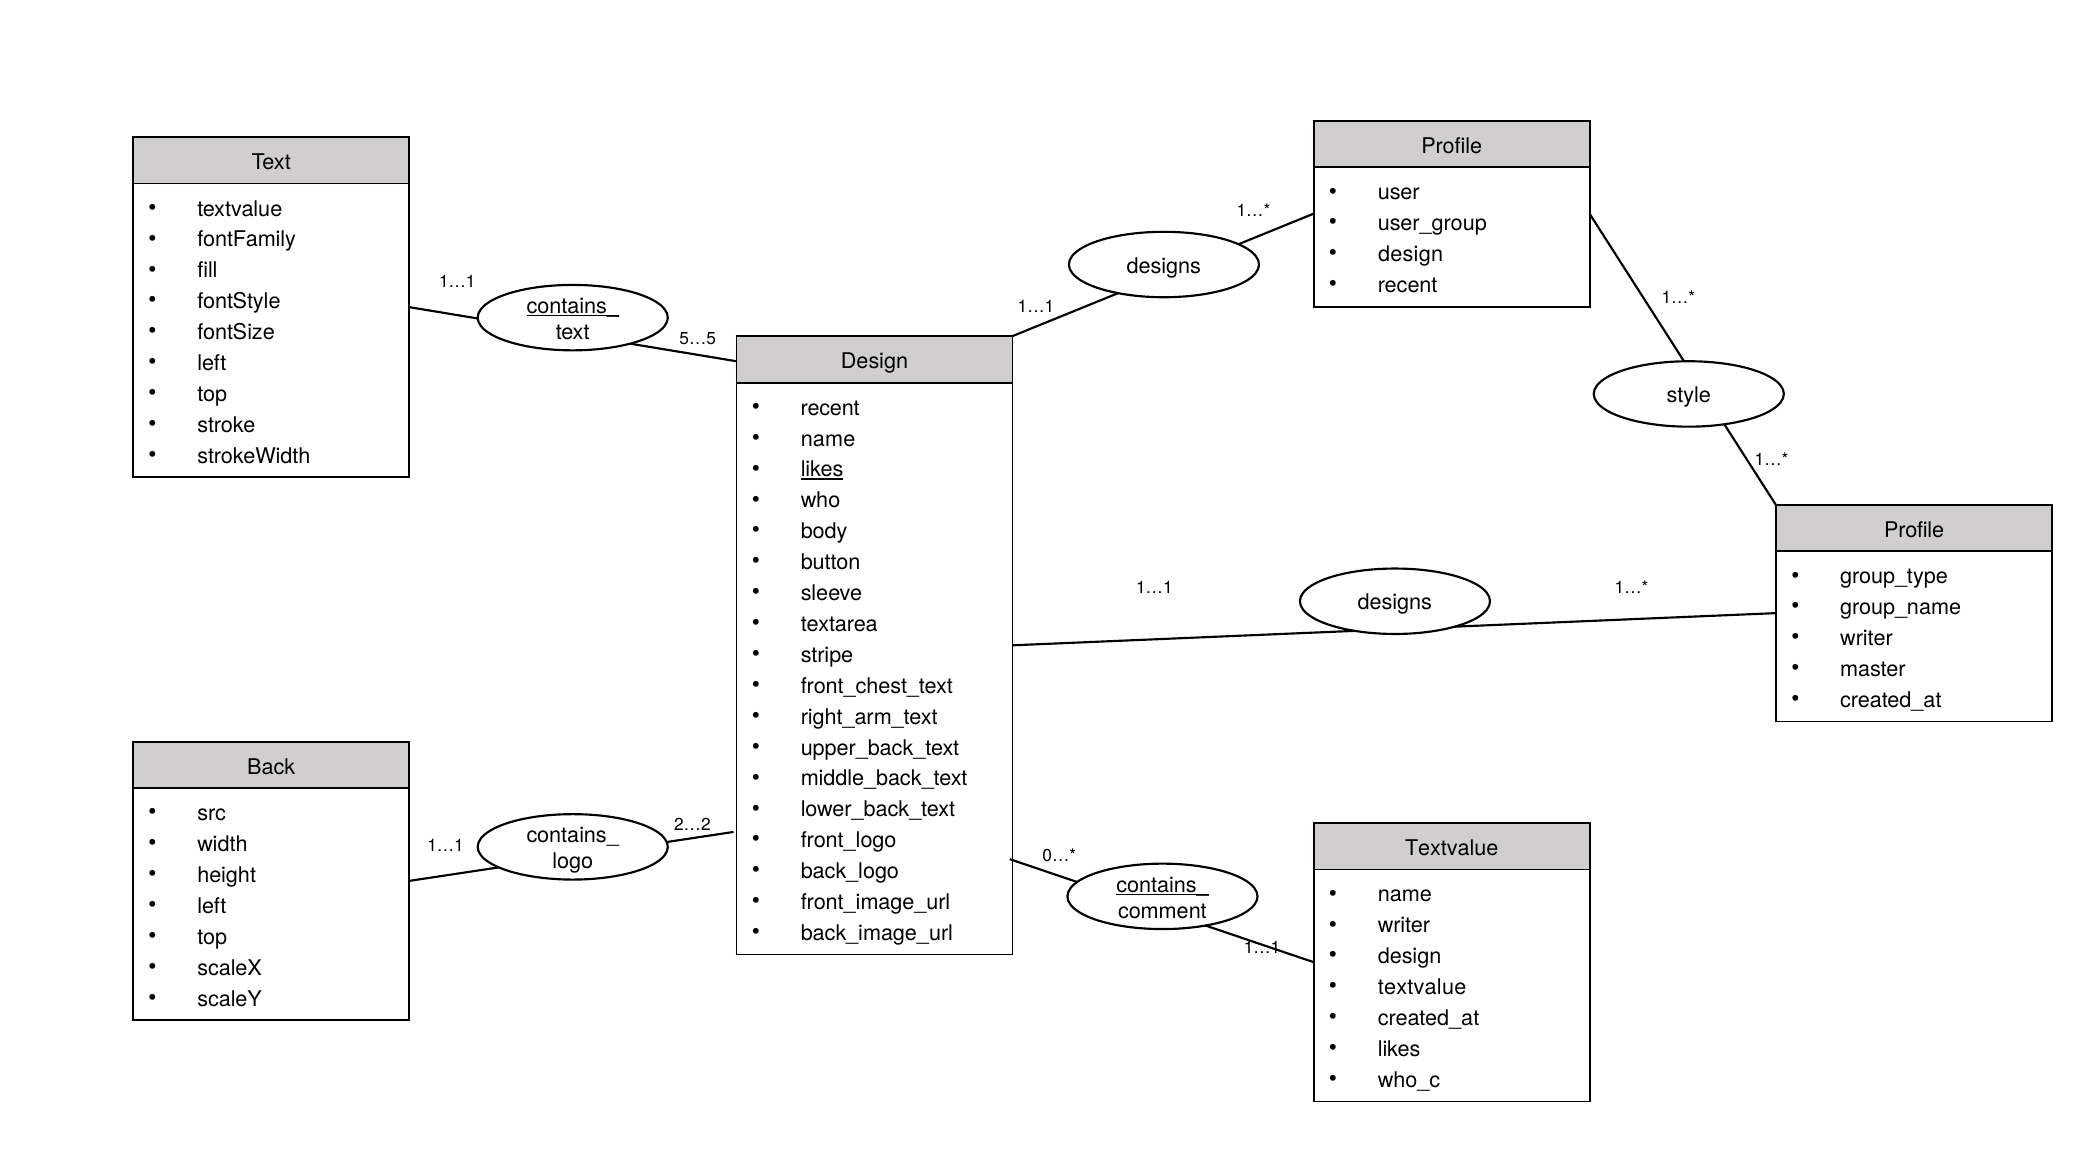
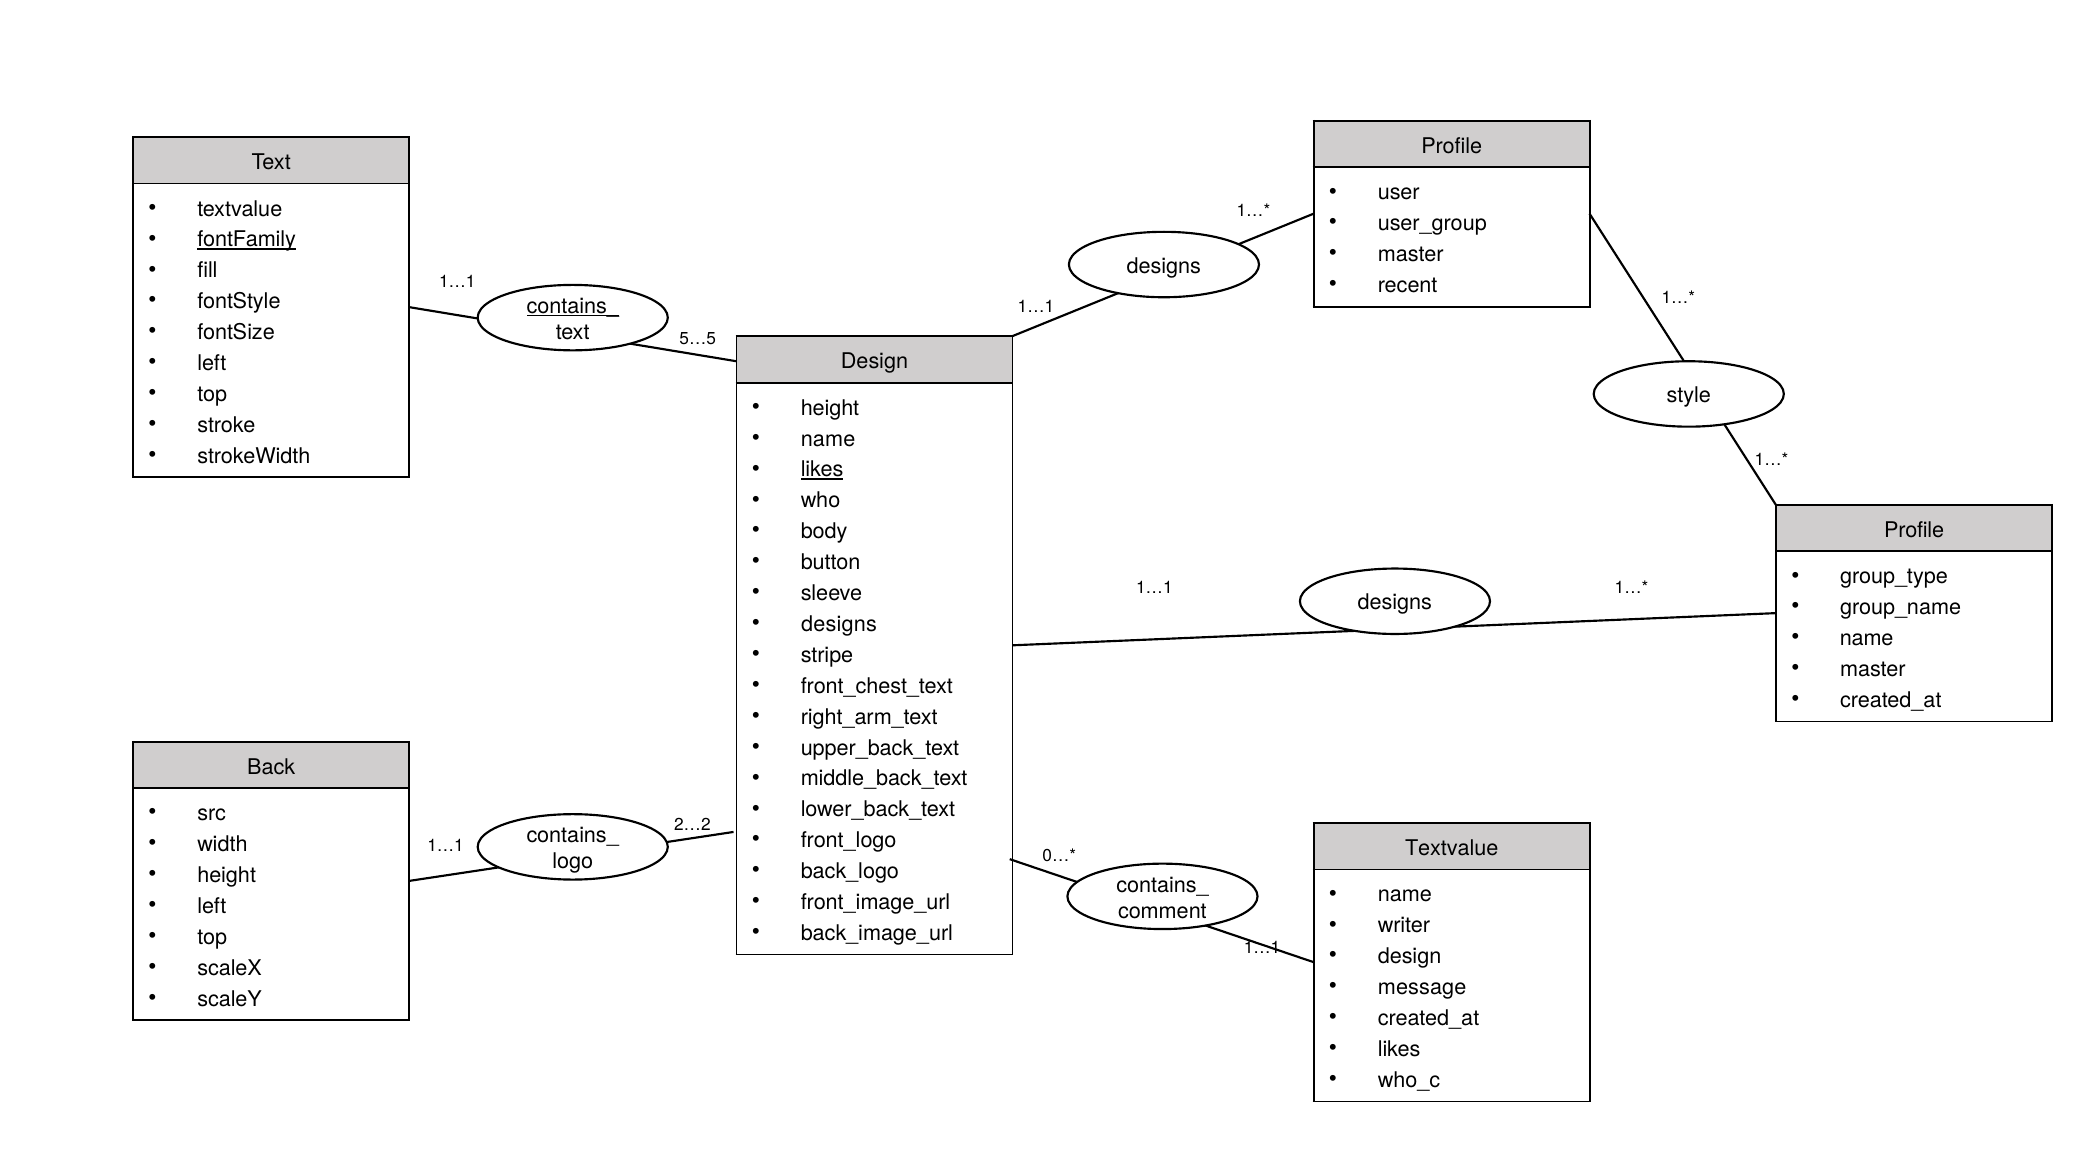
fontFamily underline: none -> present (247, 240)
design: design -> master (1411, 255)
recent: recent -> height (830, 408)
textarea: textarea -> designs (839, 624)
writer: writer -> name (1867, 639)
contains_ underline: present -> none (1162, 885)
textvalue: textvalue -> message (1422, 988)
